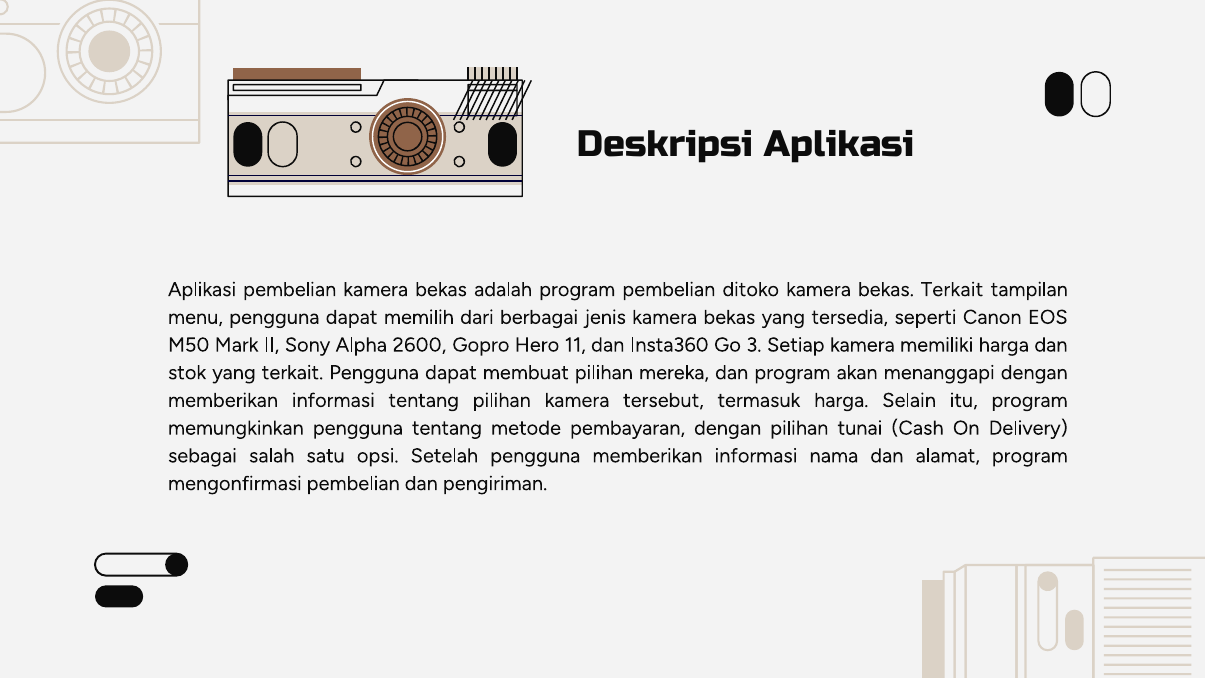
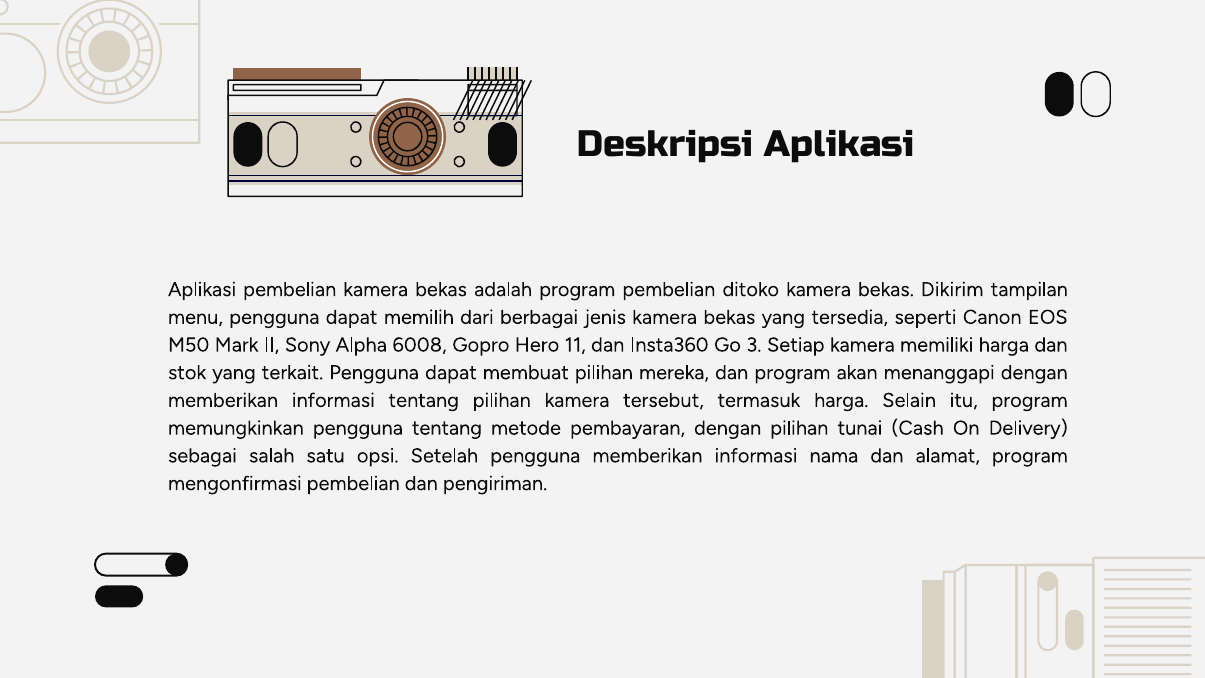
bekas Terkait: Terkait -> Dikirim (952, 289)
2600: 2600 -> 6008 (420, 345)
